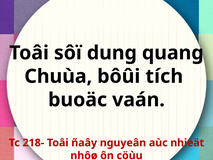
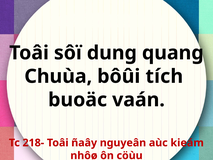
nhieät: nhieät -> kieám (187, 143)
